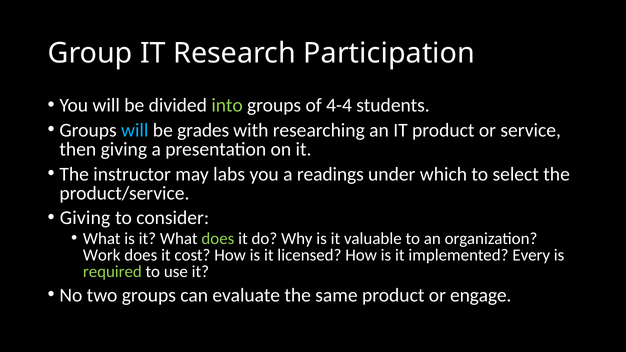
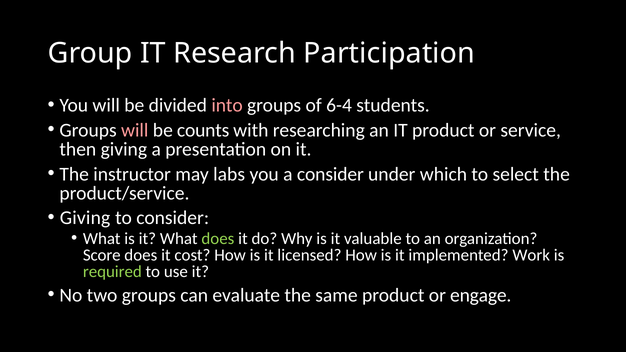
into colour: light green -> pink (227, 105)
4-4: 4-4 -> 6-4 (339, 105)
will colour: light blue -> pink (135, 130)
grades: grades -> counts (203, 130)
a readings: readings -> consider (330, 174)
Work: Work -> Score (102, 255)
Every: Every -> Work (531, 255)
